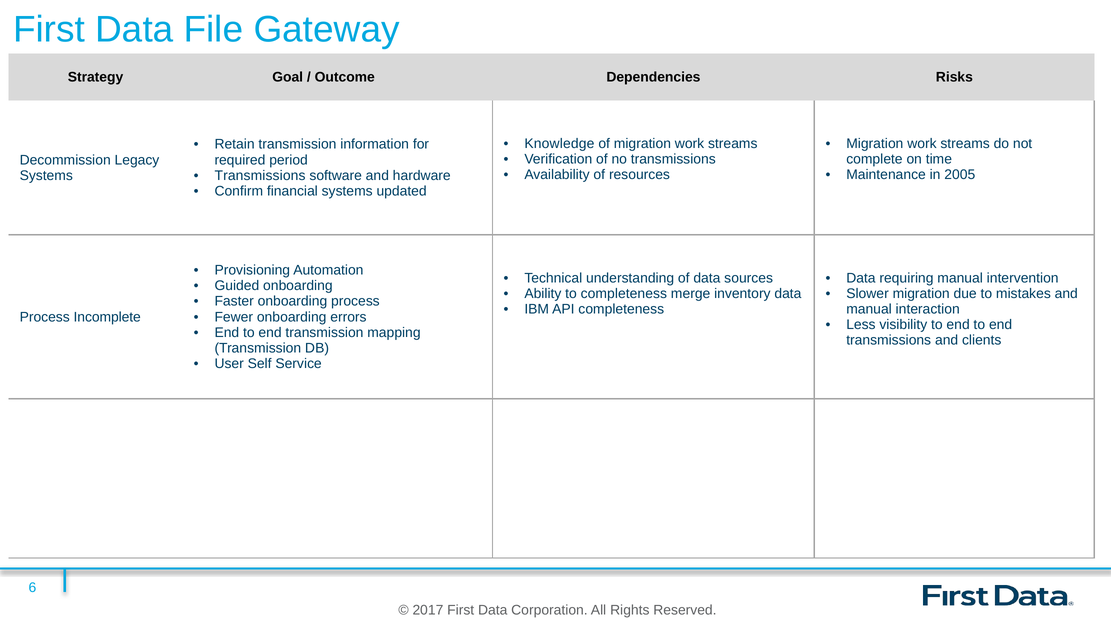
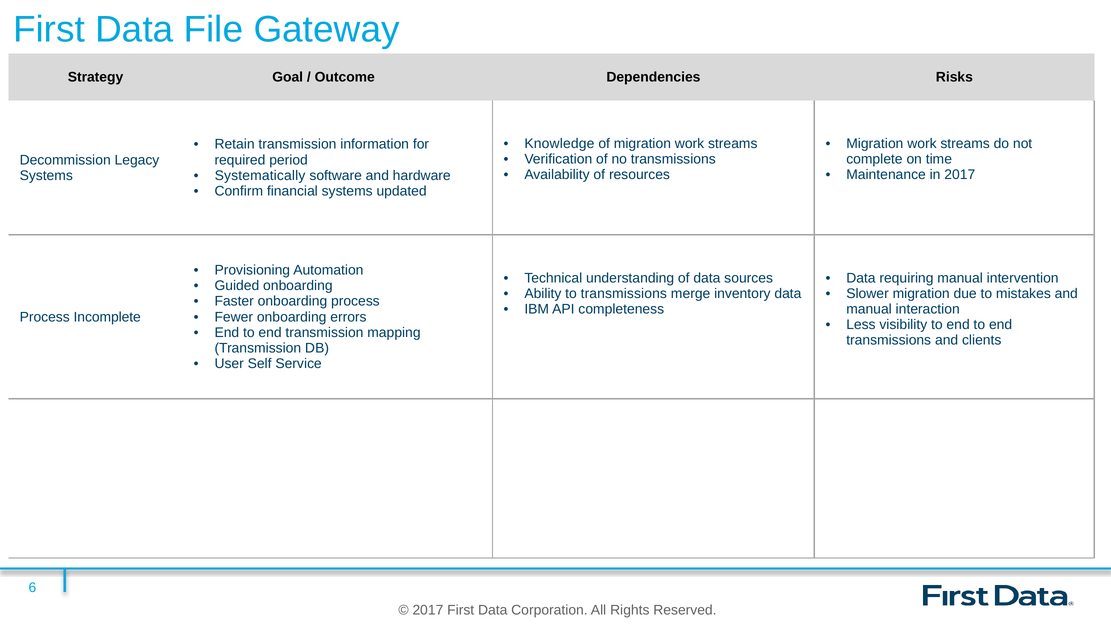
in 2005: 2005 -> 2017 (960, 175)
Transmissions: Transmissions -> Systematically (260, 176)
to completeness: completeness -> transmissions (624, 294)
